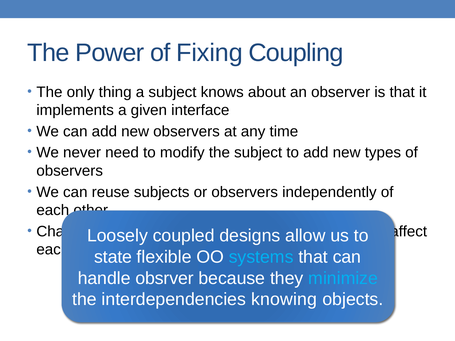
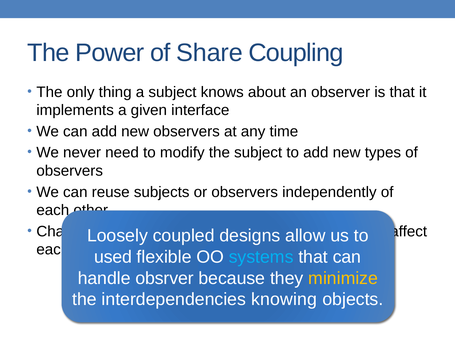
Fixing: Fixing -> Share (210, 53)
state: state -> used (113, 257)
minimize colour: light blue -> yellow (343, 278)
